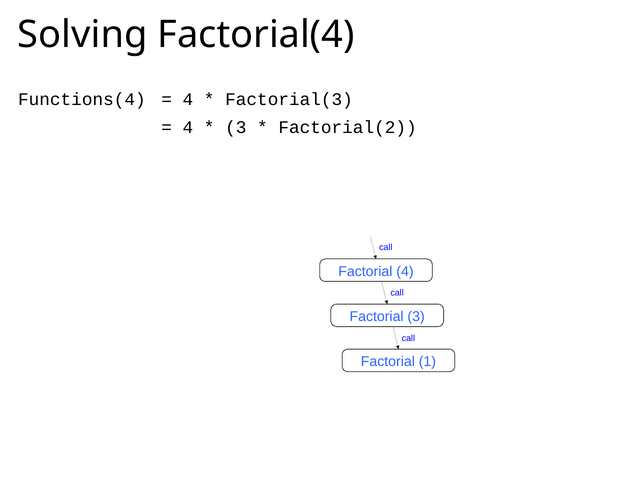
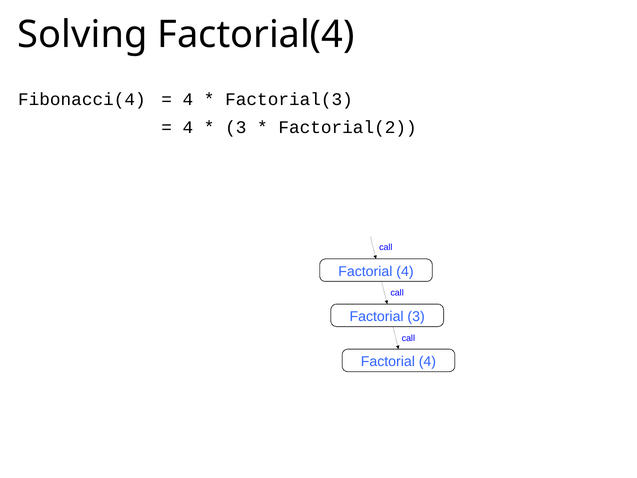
Functions(4: Functions(4 -> Fibonacci(4 (82, 99)
1: 1 -> 4 (427, 362)
